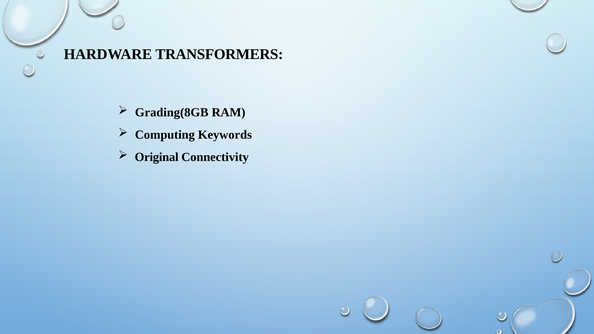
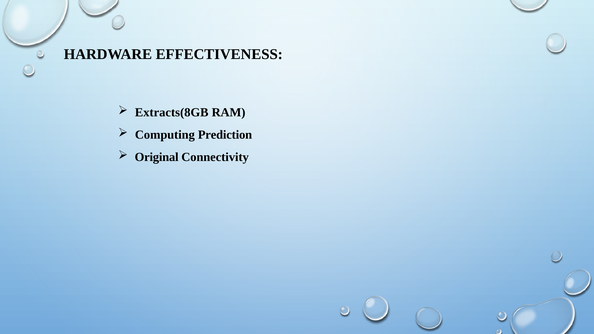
TRANSFORMERS: TRANSFORMERS -> EFFECTIVENESS (219, 54)
Grading(8GB: Grading(8GB -> Extracts(8GB (172, 112)
Keywords: Keywords -> Prediction (225, 135)
